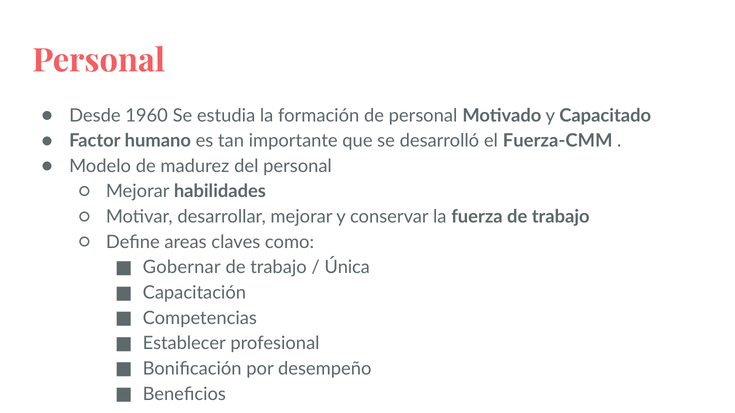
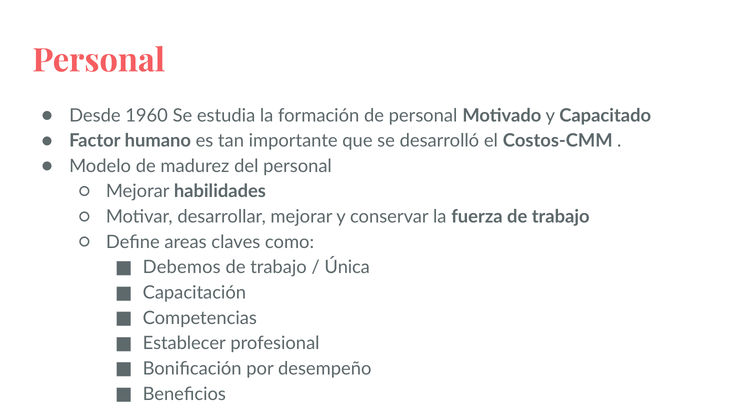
Fuerza-CMM: Fuerza-CMM -> Costos-CMM (558, 141)
Gobernar: Gobernar -> Debemos (182, 268)
